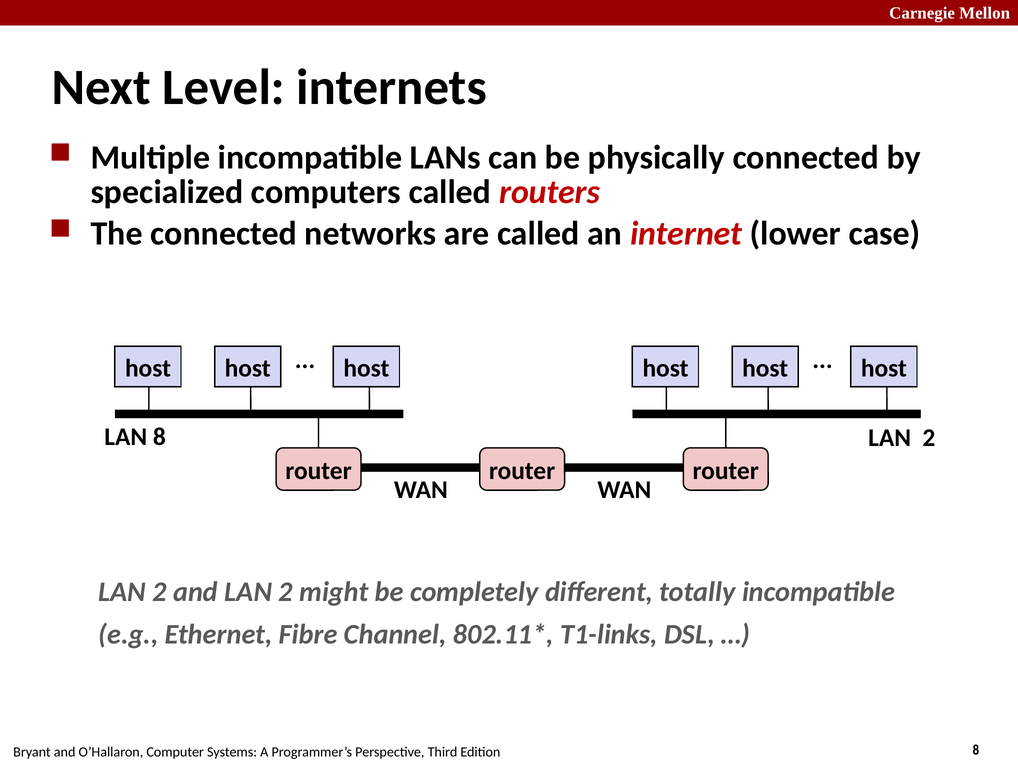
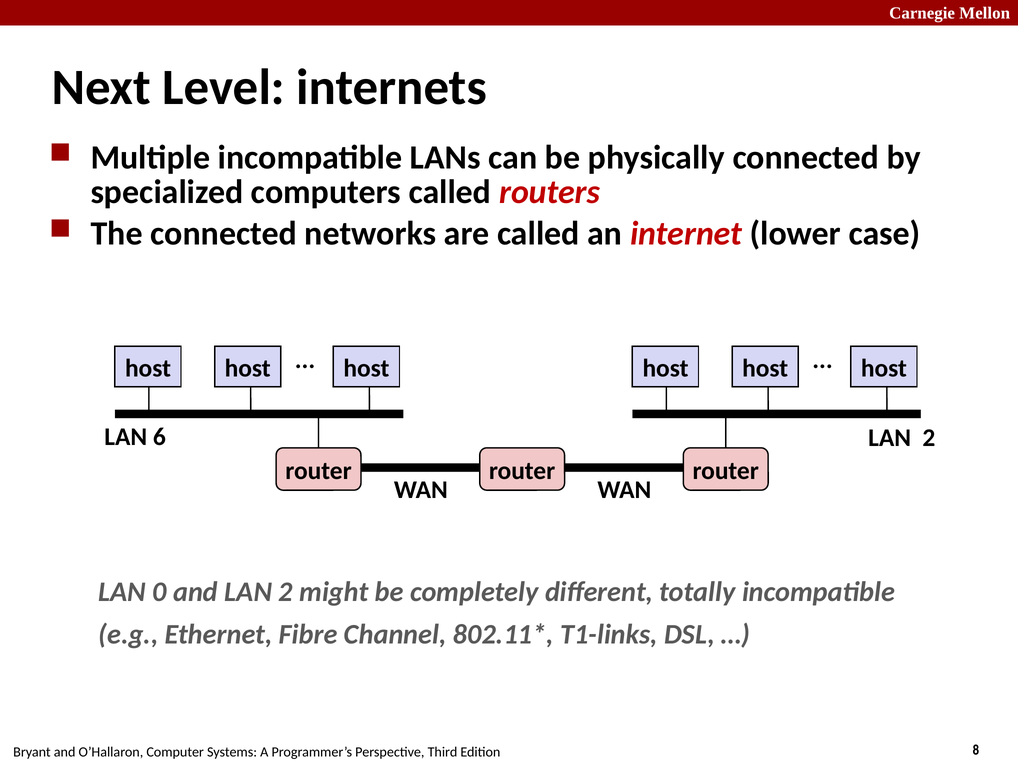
LAN 8: 8 -> 6 (159, 437)
2: 2 -> 0 (160, 592)
